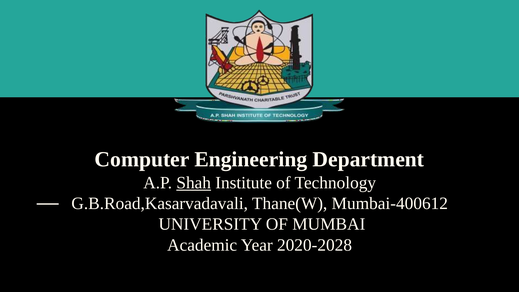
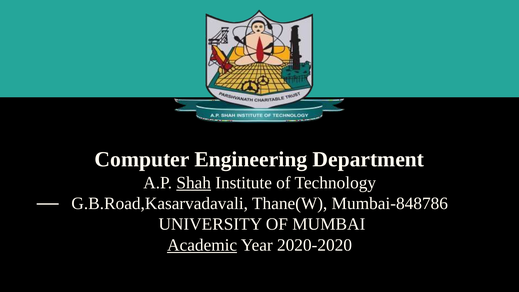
Mumbai-400612: Mumbai-400612 -> Mumbai-848786 (390, 203)
Academic underline: none -> present (202, 245)
2020-2028: 2020-2028 -> 2020-2020 (315, 245)
